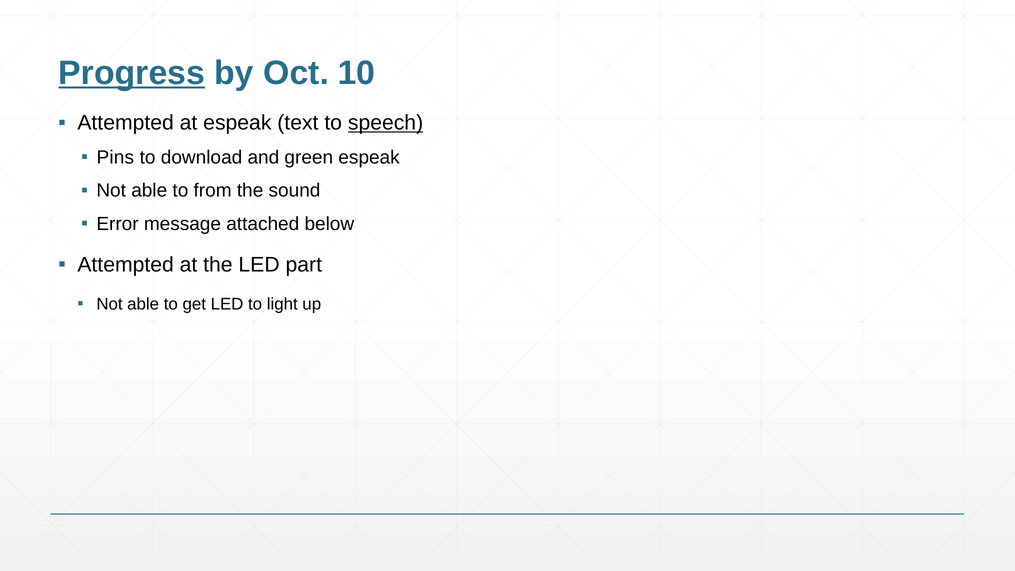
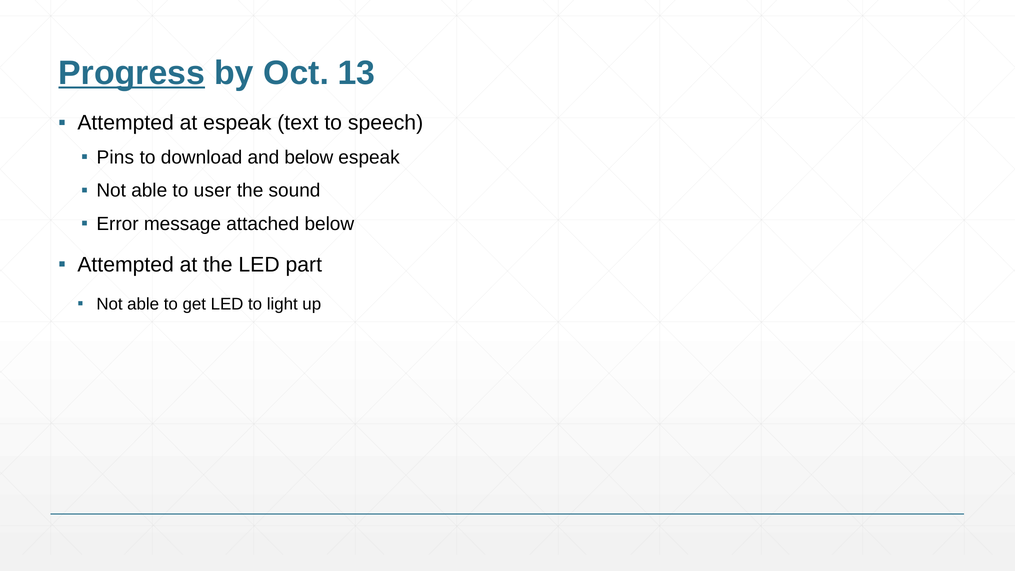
10: 10 -> 13 (356, 73)
speech underline: present -> none (386, 123)
and green: green -> below (309, 157)
from: from -> user (213, 191)
